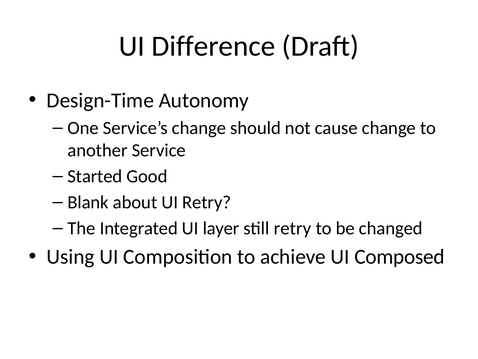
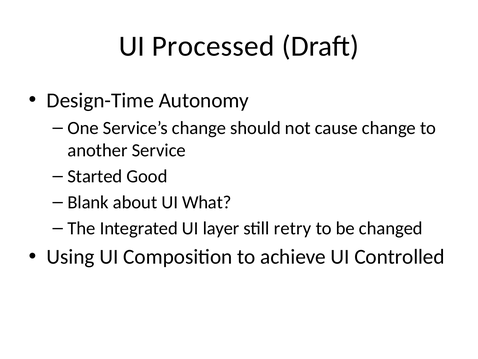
Difference: Difference -> Processed (213, 46)
UI Retry: Retry -> What (207, 202)
Composed: Composed -> Controlled (400, 257)
